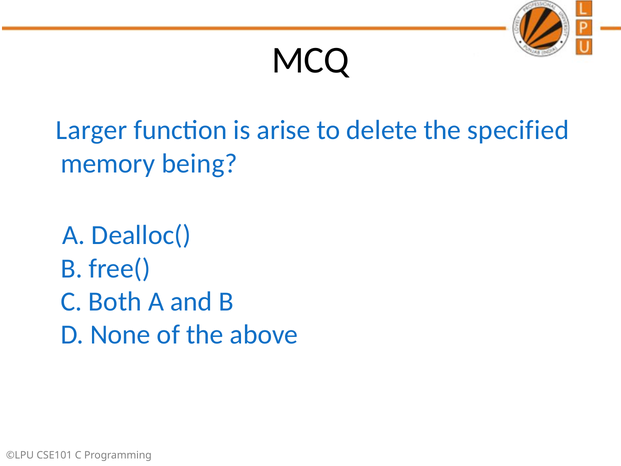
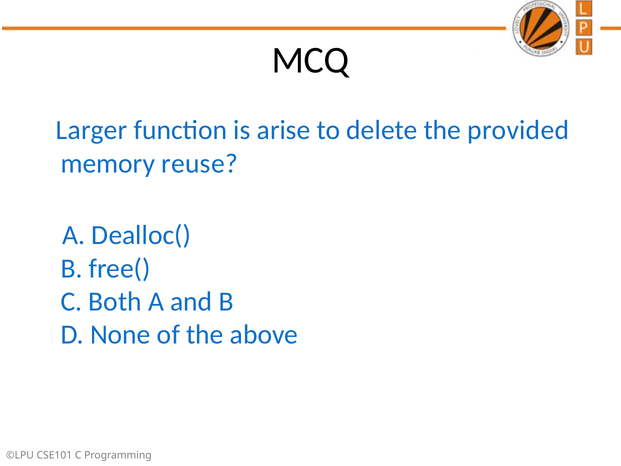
specified: specified -> provided (518, 130)
being: being -> reuse (200, 163)
